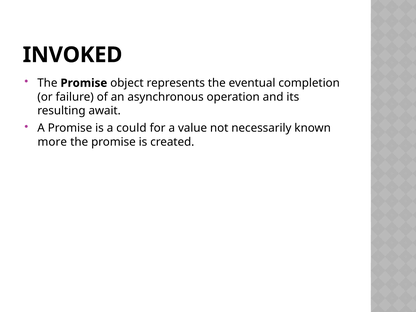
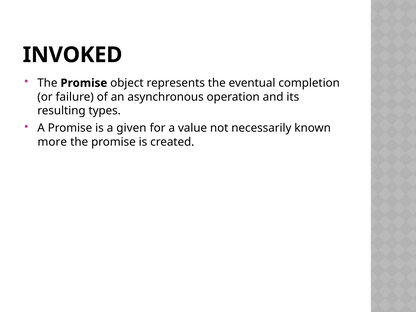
await: await -> types (105, 111)
could: could -> given (131, 128)
